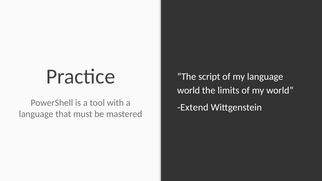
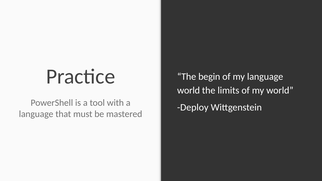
script: script -> begin (209, 77)
Extend: Extend -> Deploy (193, 107)
